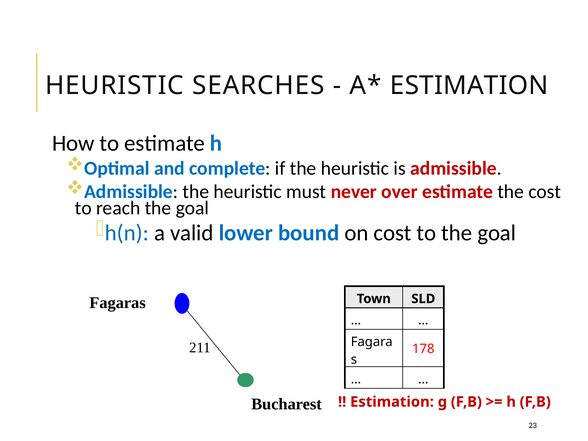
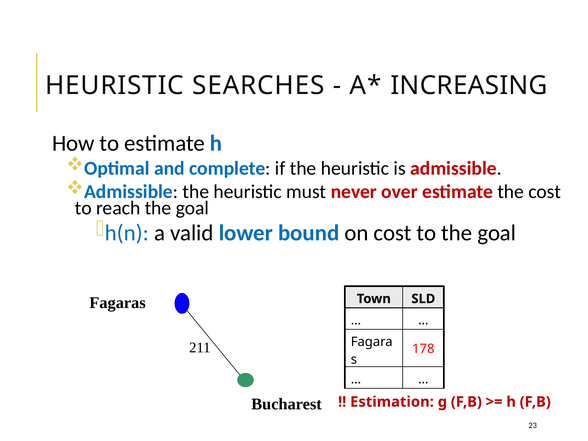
ESTIMATION: ESTIMATION -> INCREASING (469, 86)
